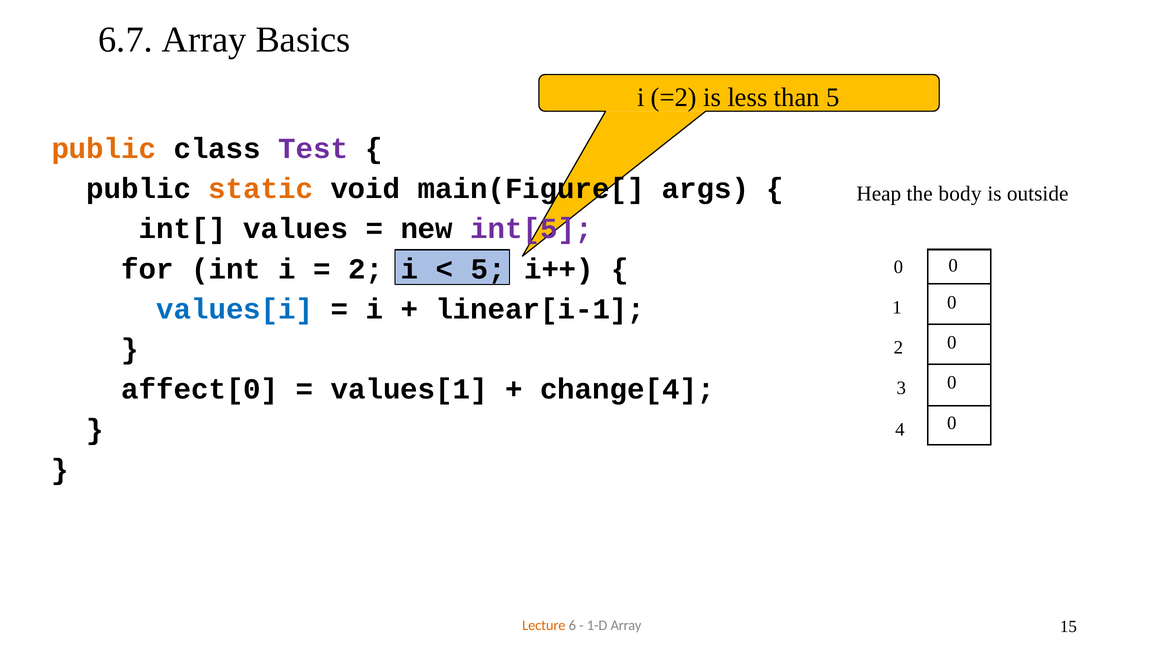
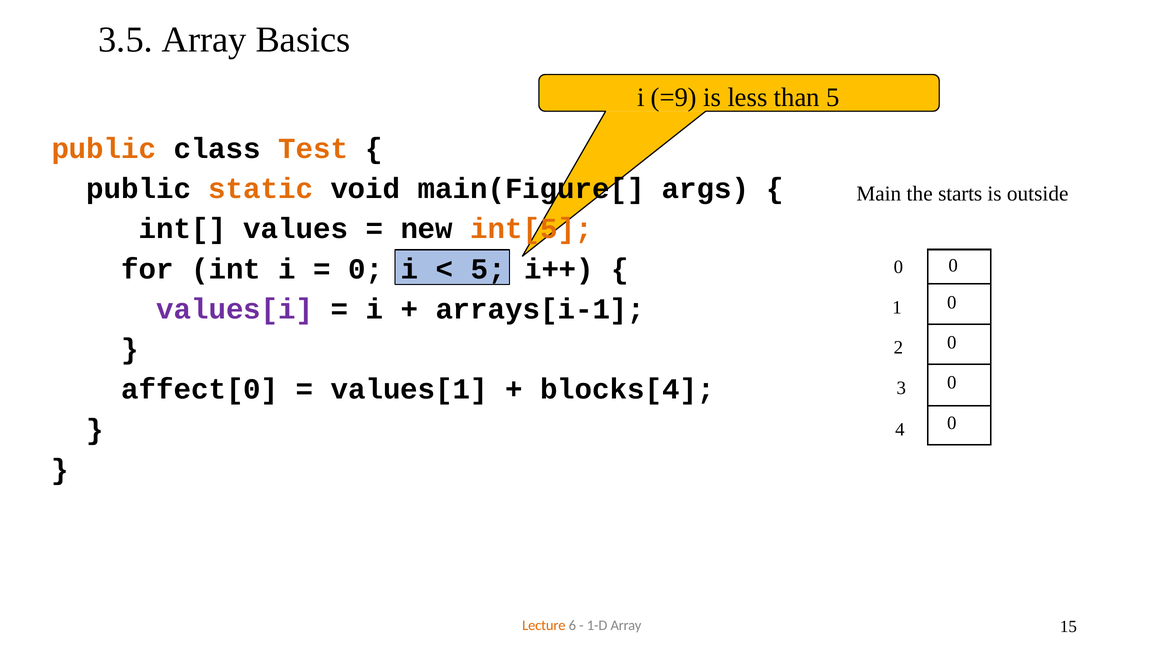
6.7: 6.7 -> 3.5 (126, 40)
=2: =2 -> =9 (674, 97)
Test colour: purple -> orange (313, 149)
Heap: Heap -> Main (879, 194)
body: body -> starts (960, 194)
int[5 colour: purple -> orange (531, 229)
2: 2 -> 0 (366, 269)
values[i colour: blue -> purple (235, 309)
linear[i-1: linear[i-1 -> arrays[i-1 (540, 309)
change[4: change[4 -> blocks[4 (627, 389)
